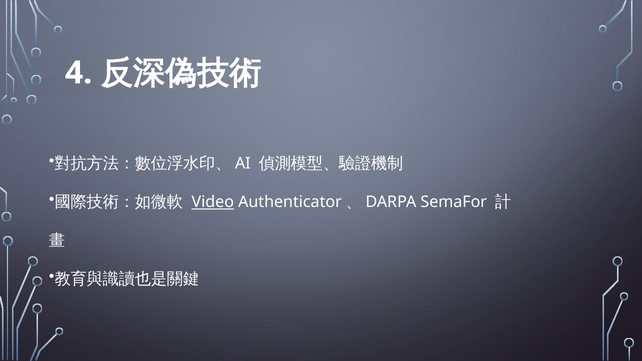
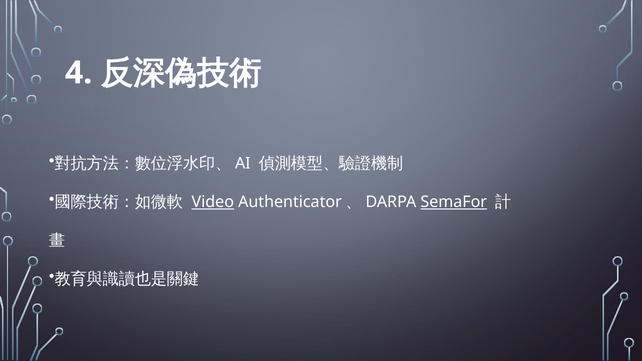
SemaFor underline: none -> present (454, 202)
